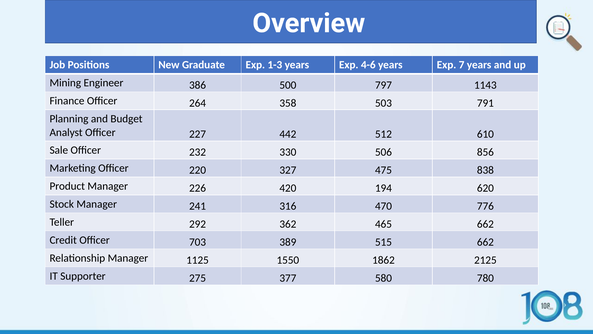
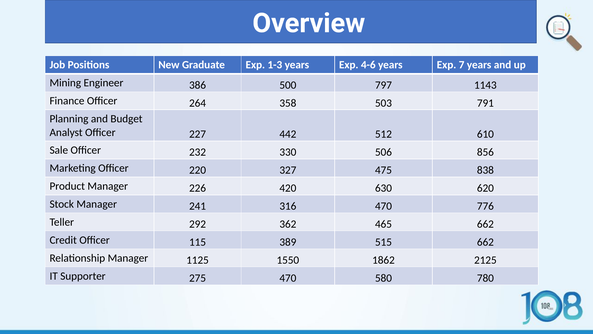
194: 194 -> 630 (383, 188)
703: 703 -> 115 (198, 242)
275 377: 377 -> 470 (288, 278)
